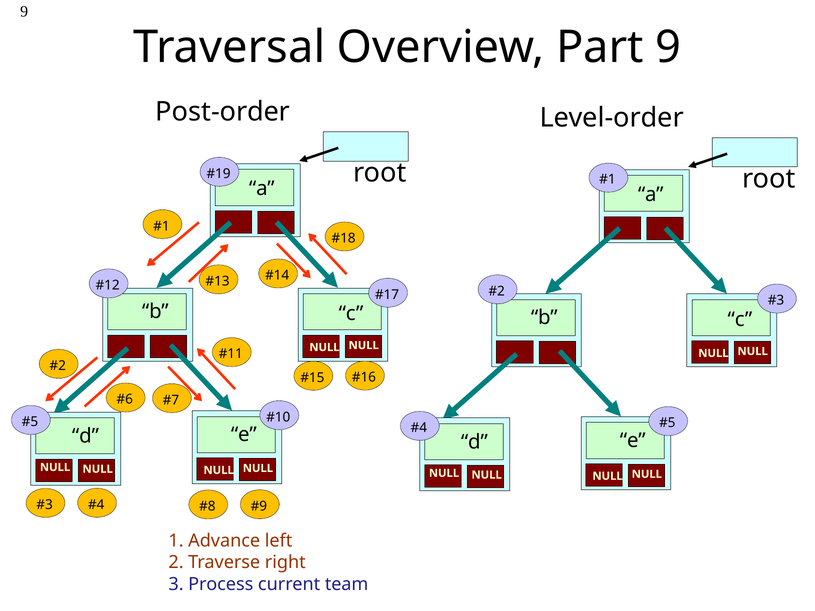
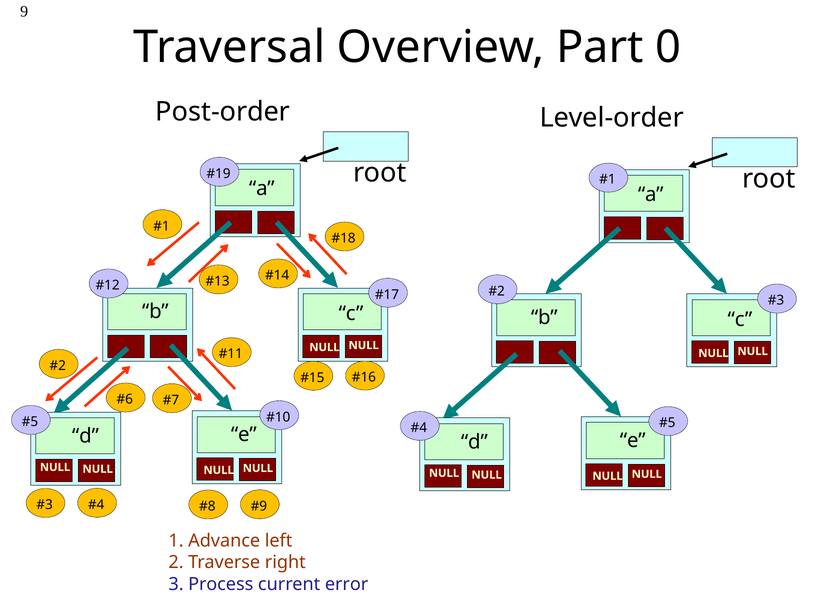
Part 9: 9 -> 0 (668, 47)
team: team -> error (347, 584)
